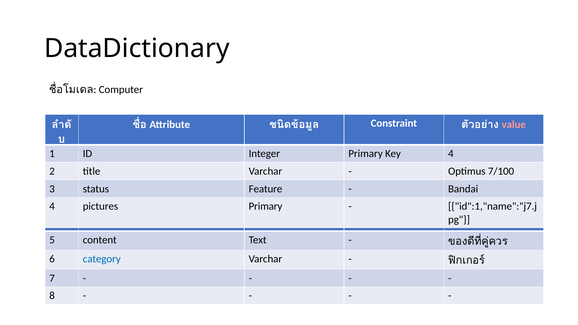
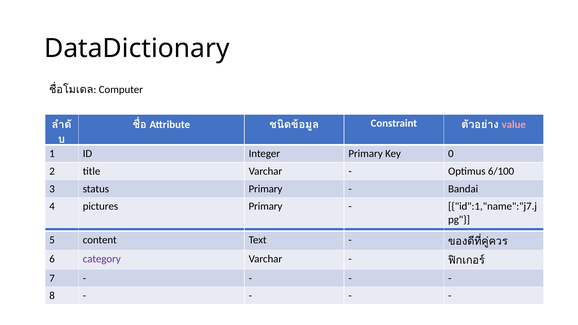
Key 4: 4 -> 0 (451, 154)
7/100: 7/100 -> 6/100 (501, 171)
status Feature: Feature -> Primary (266, 189)
category colour: blue -> purple (102, 259)
